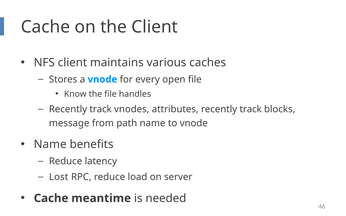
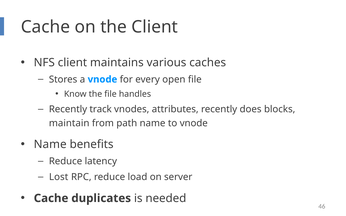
attributes recently track: track -> does (251, 109)
message: message -> maintain (69, 123)
meantime: meantime -> duplicates (101, 198)
